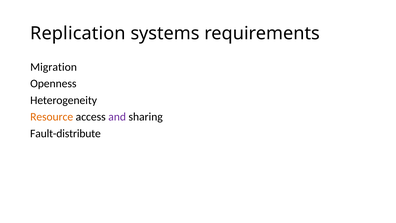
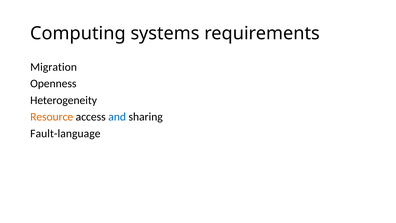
Replication: Replication -> Computing (78, 33)
and colour: purple -> blue (117, 117)
Fault-distribute: Fault-distribute -> Fault-language (65, 133)
